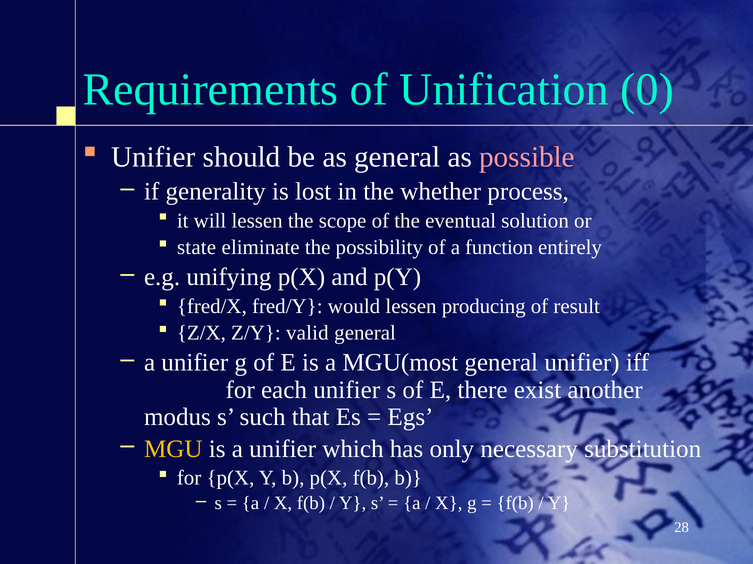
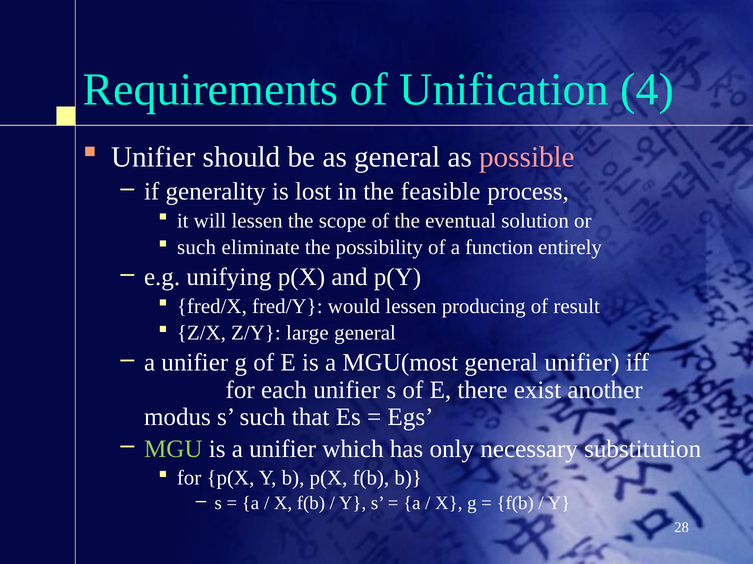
0: 0 -> 4 (647, 90)
whether: whether -> feasible (441, 192)
state: state -> such (197, 248)
valid: valid -> large (307, 333)
MGU colour: yellow -> light green (173, 449)
